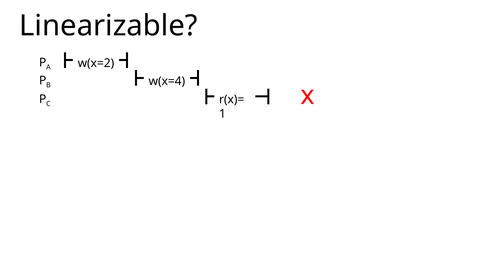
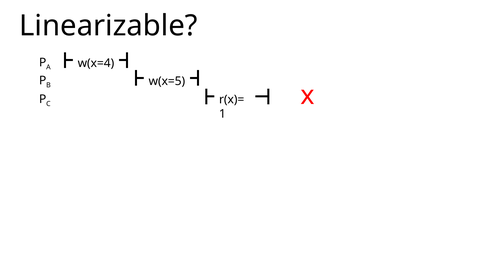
w(x=2: w(x=2 -> w(x=4 (96, 63)
w(x=4: w(x=4 -> w(x=5 (167, 81)
